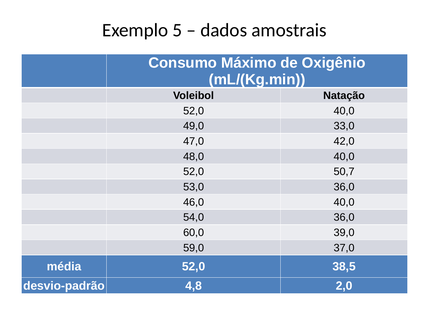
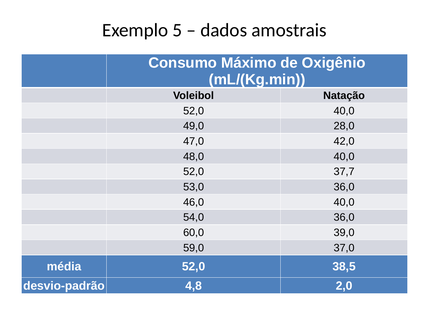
33,0: 33,0 -> 28,0 (344, 126)
50,7: 50,7 -> 37,7 (344, 172)
